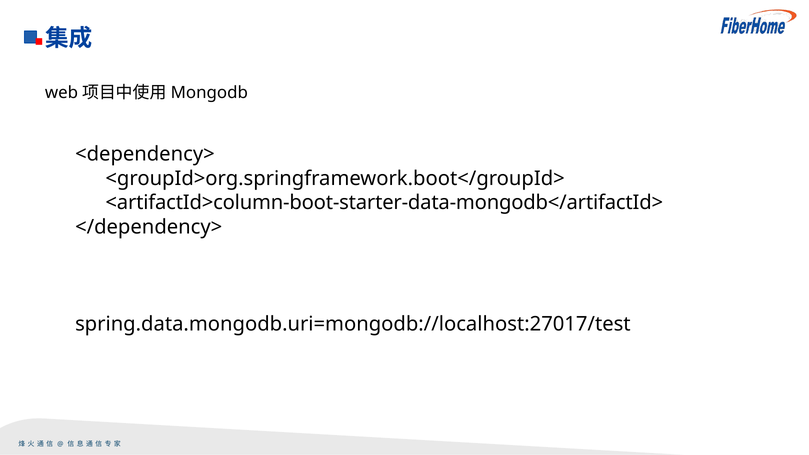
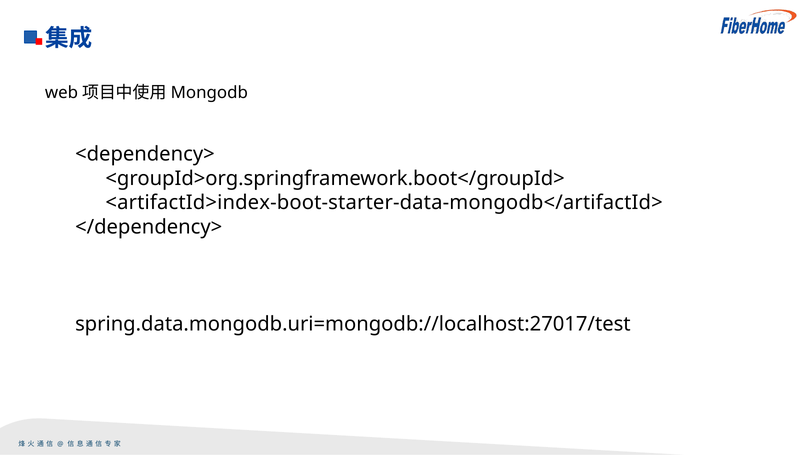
<artifactId>column-boot-starter-data-mongodb</artifactId>: <artifactId>column-boot-starter-data-mongodb</artifactId> -> <artifactId>index-boot-starter-data-mongodb</artifactId> (384, 203)
